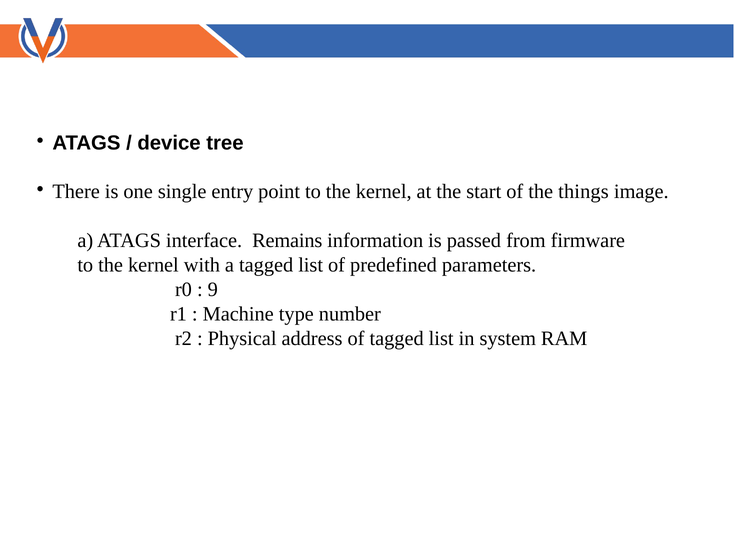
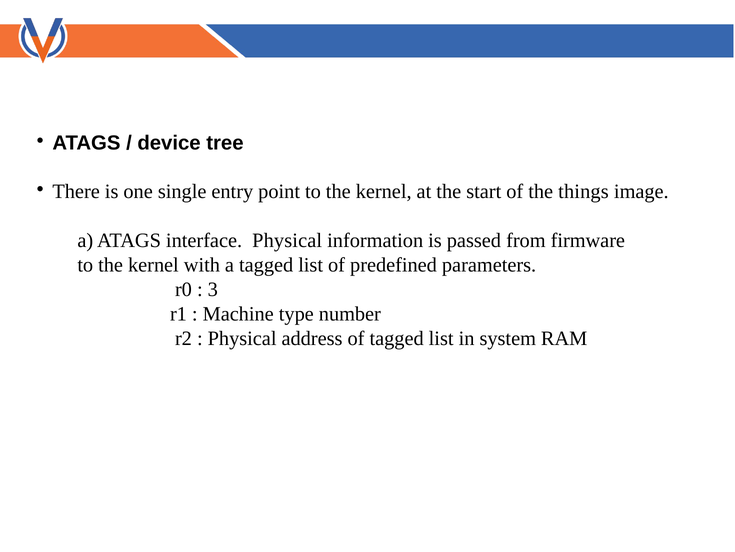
interface Remains: Remains -> Physical (287, 240)
9: 9 -> 3 (213, 289)
